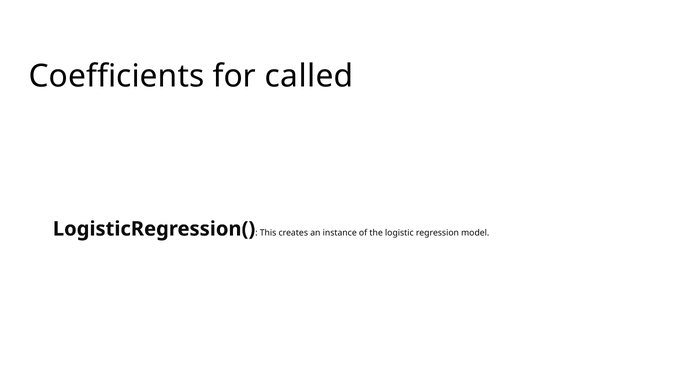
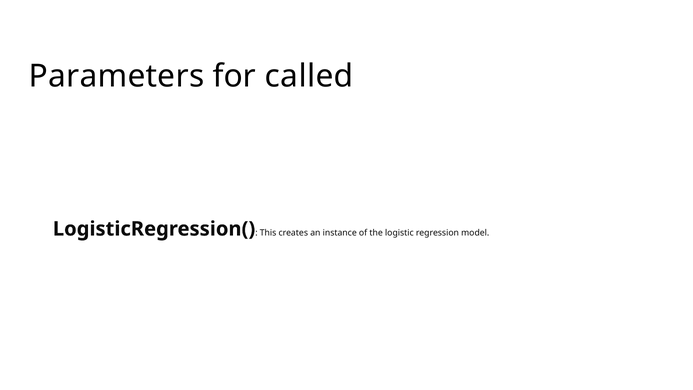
Coefficients: Coefficients -> Parameters (116, 76)
